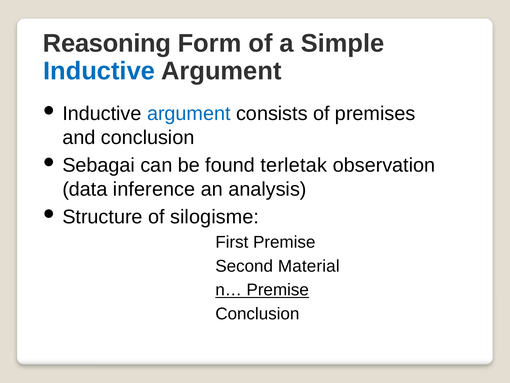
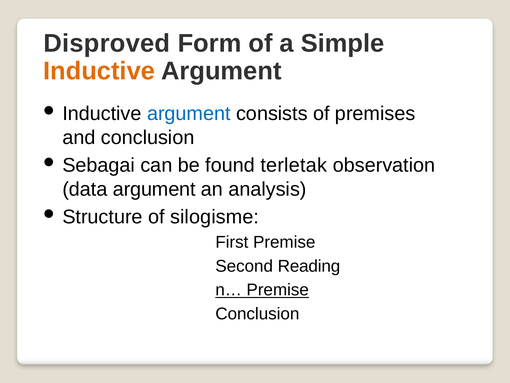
Reasoning: Reasoning -> Disproved (107, 43)
Inductive colour: blue -> orange (99, 71)
data inference: inference -> argument (154, 189)
Material: Material -> Reading (309, 266)
